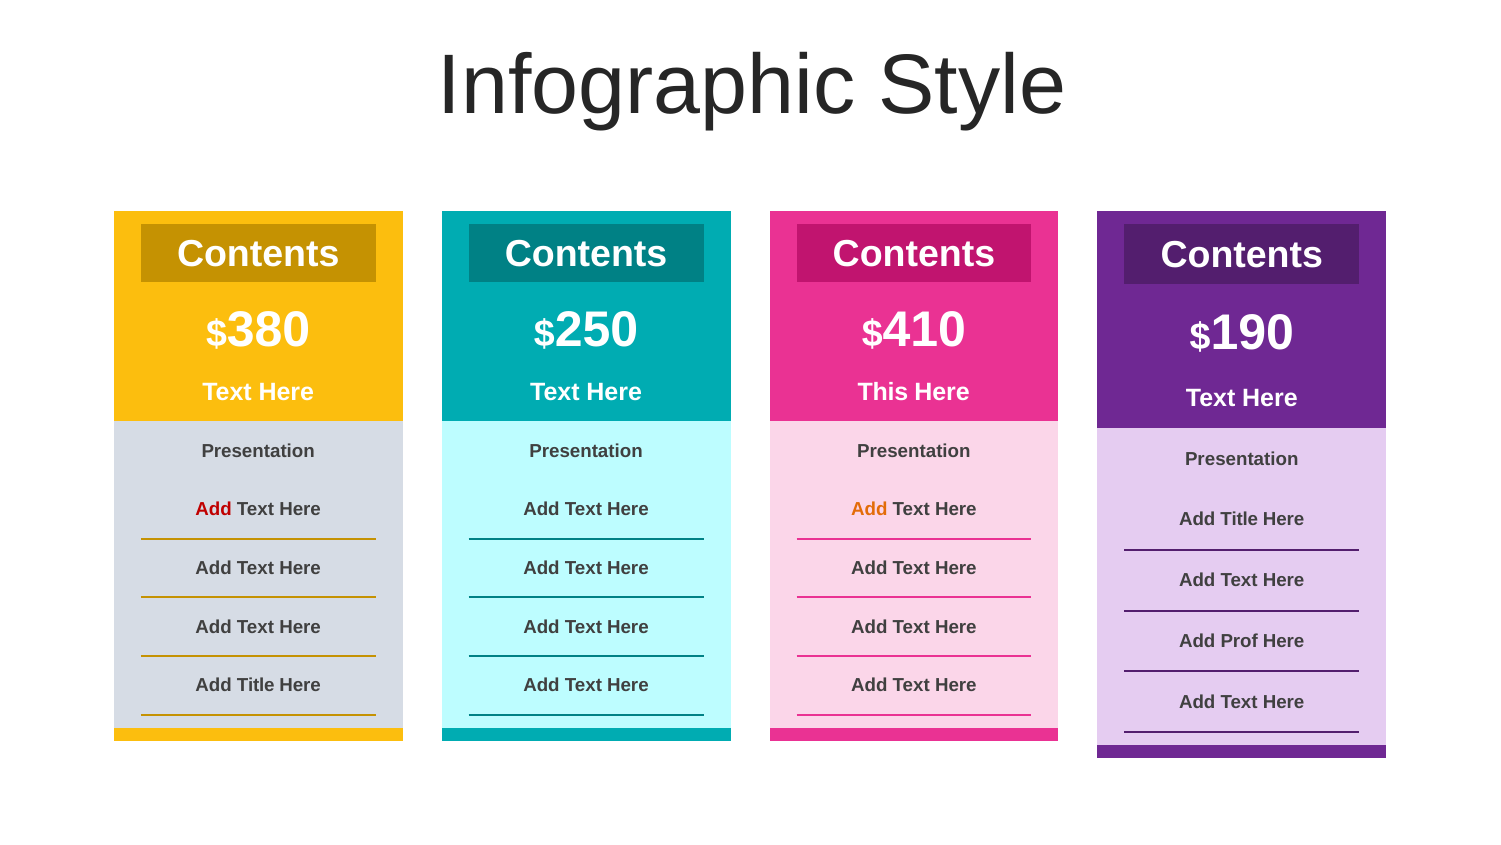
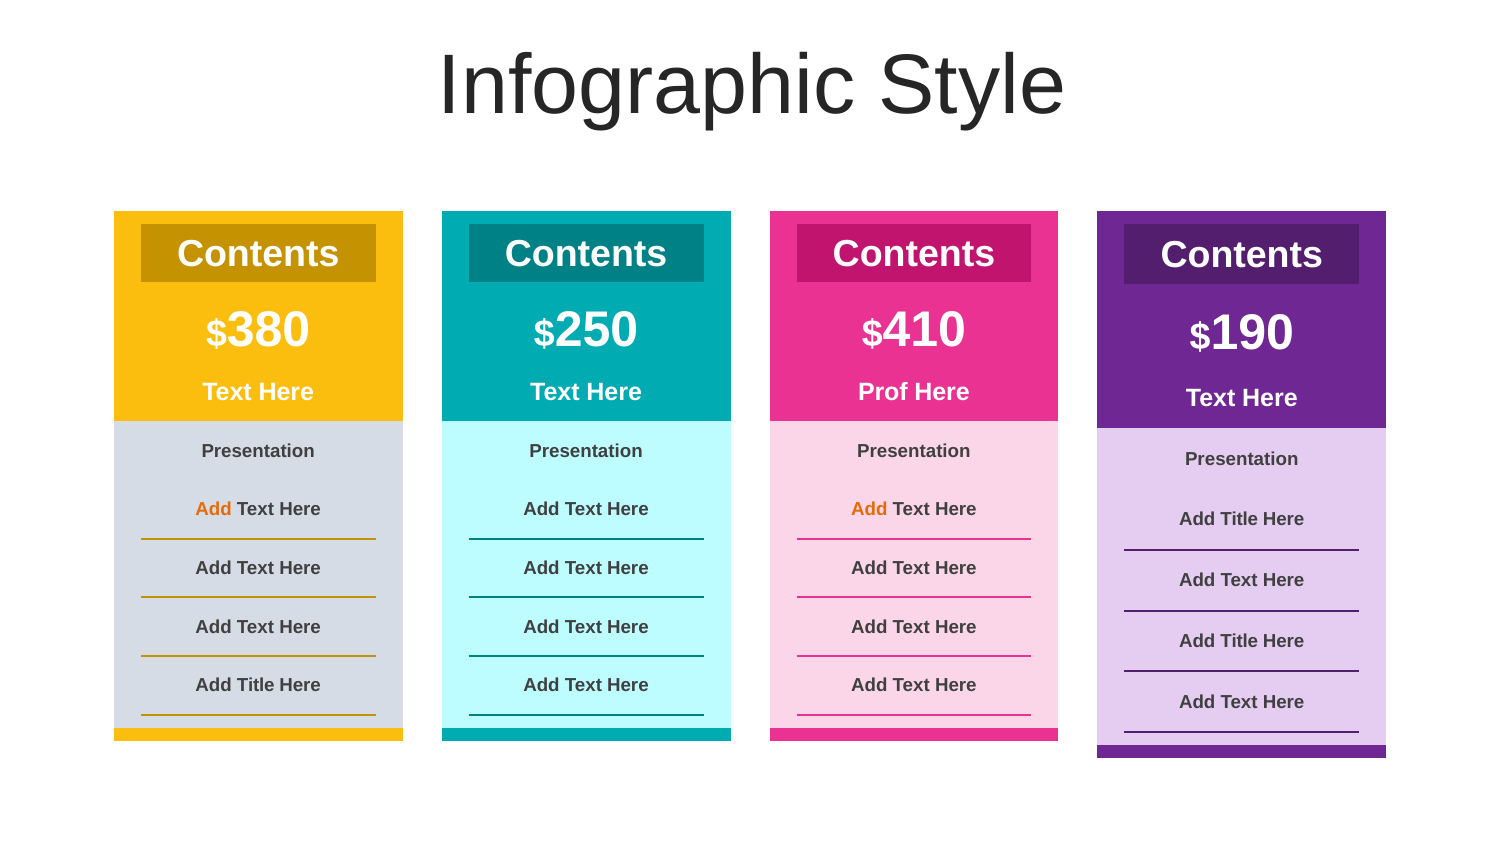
This: This -> Prof (883, 392)
Add colour: red -> orange (214, 509)
Prof: Prof -> Title (1239, 641)
